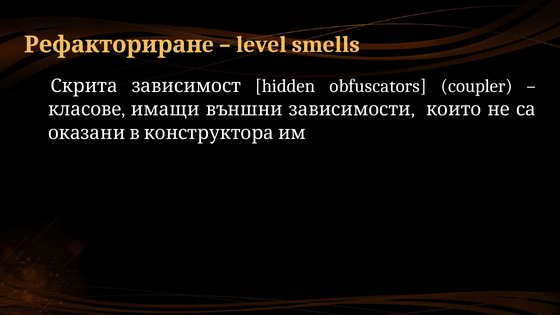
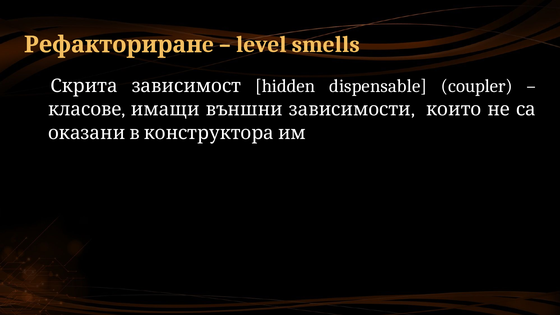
obfuscators: obfuscators -> dispensable (378, 86)
